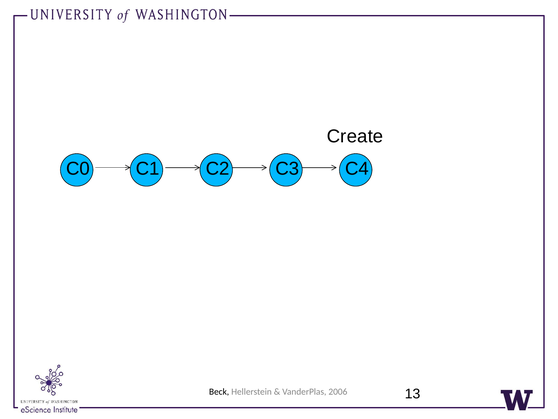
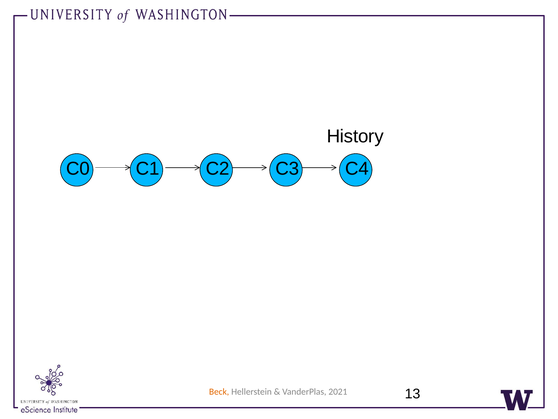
Create: Create -> History (355, 136)
Beck colour: black -> orange (219, 391)
2006: 2006 -> 2021 (338, 391)
